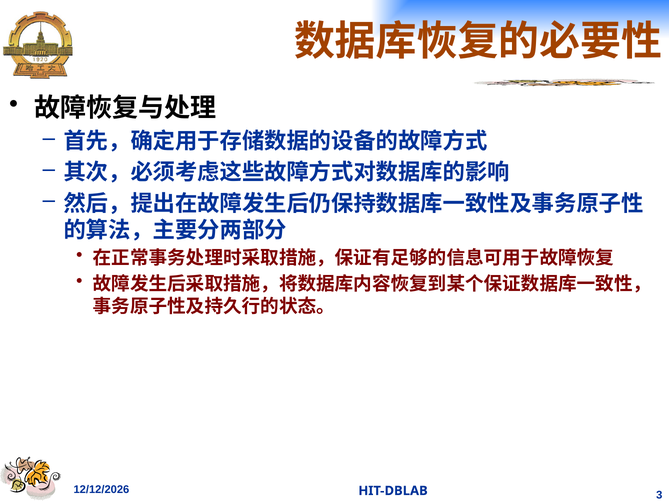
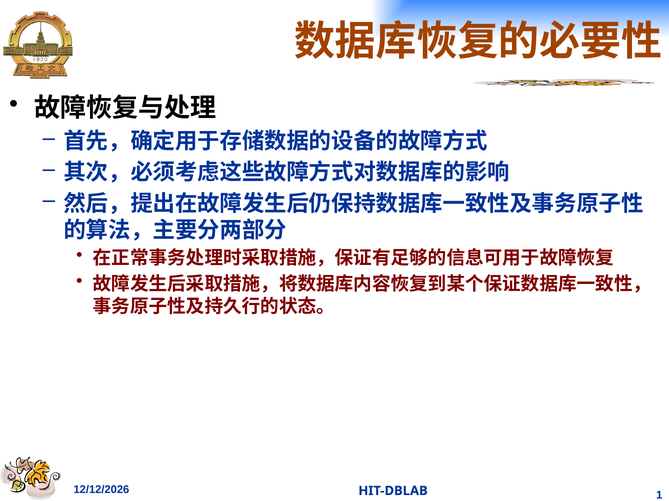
3: 3 -> 1 (659, 496)
